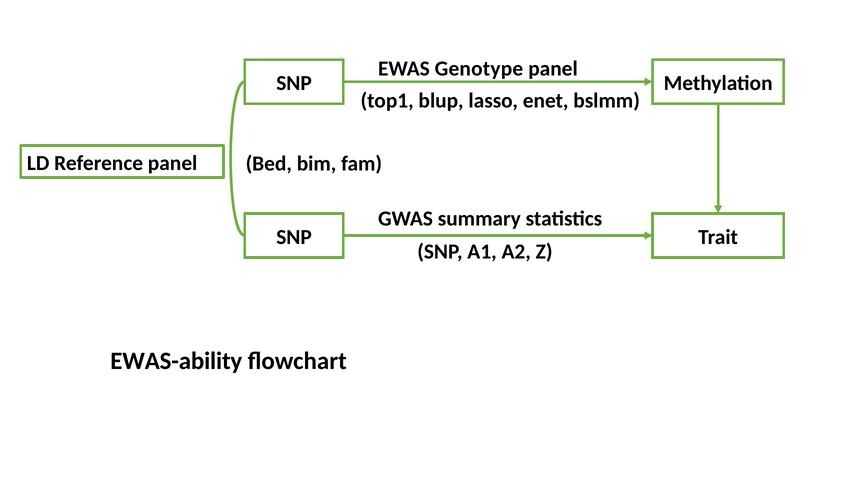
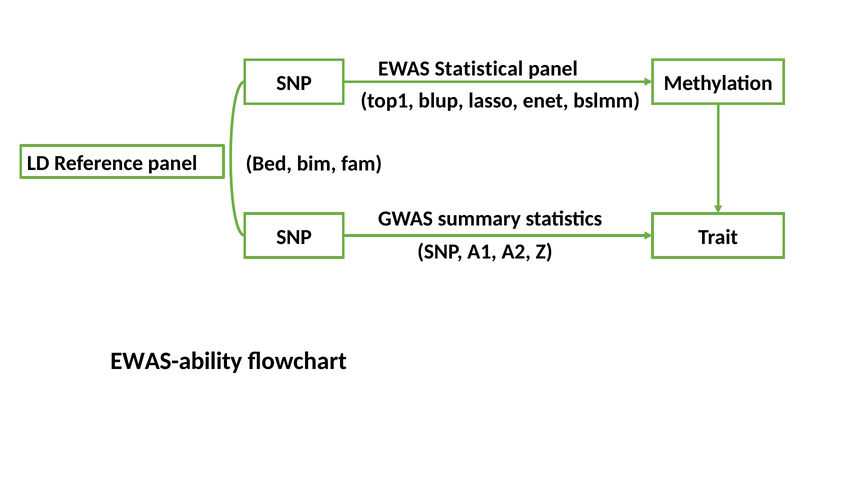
Genotype: Genotype -> Statistical (479, 68)
